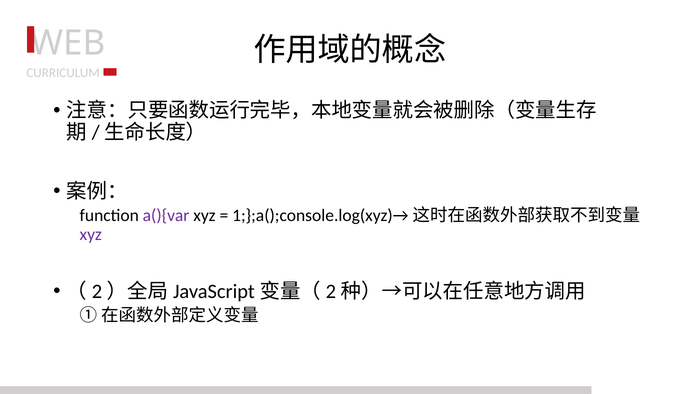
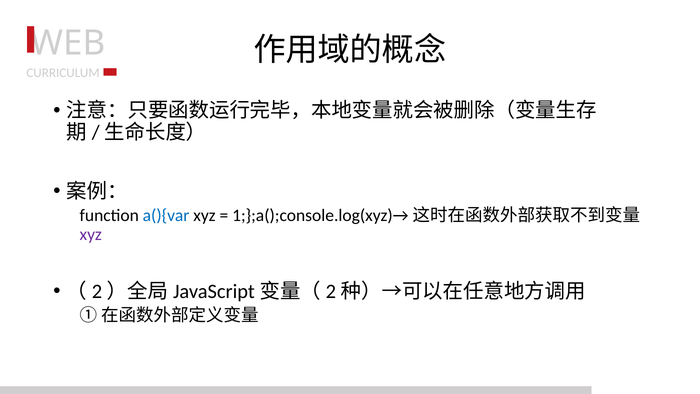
a(){var colour: purple -> blue (166, 215)
